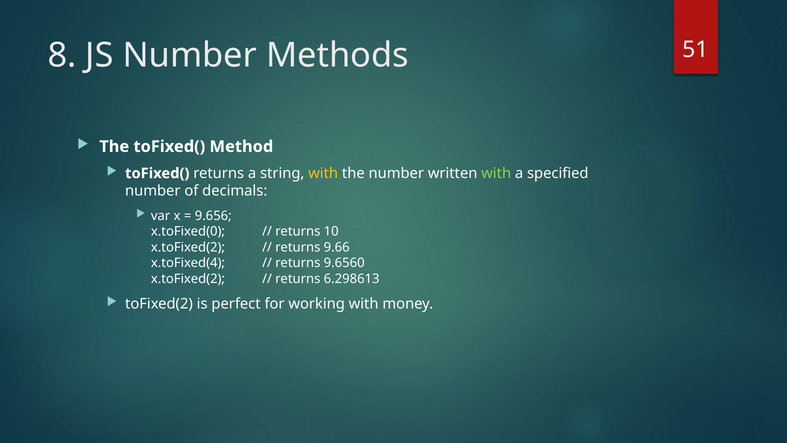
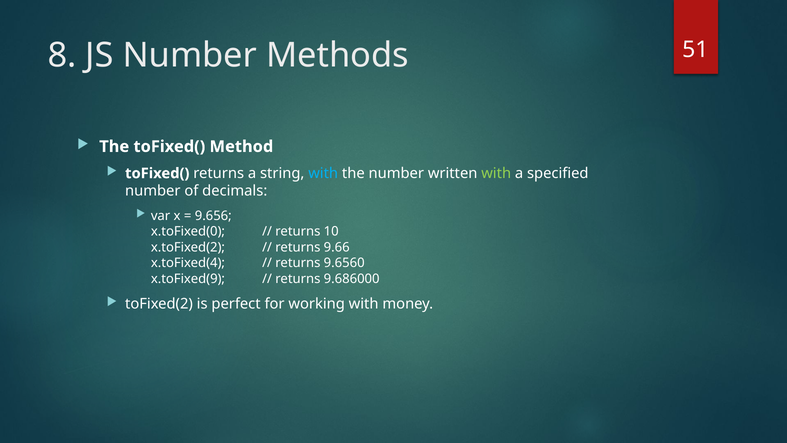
with colour: yellow -> light blue (323, 173)
x.toFixed(2: x.toFixed(2 -> x.toFixed(9 (188, 279)
6.298613: 6.298613 -> 9.686000 (352, 279)
